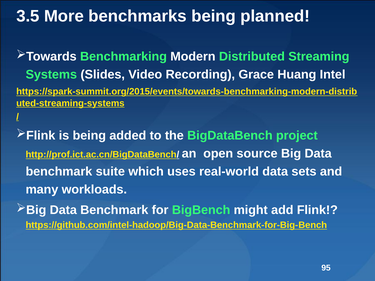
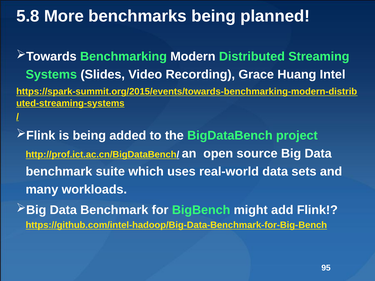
3.5: 3.5 -> 5.8 (28, 16)
